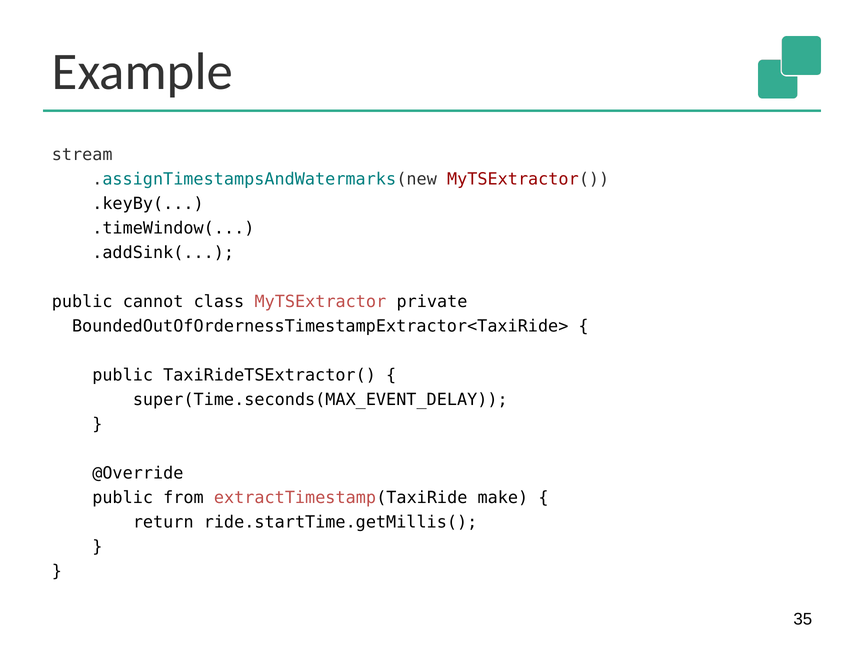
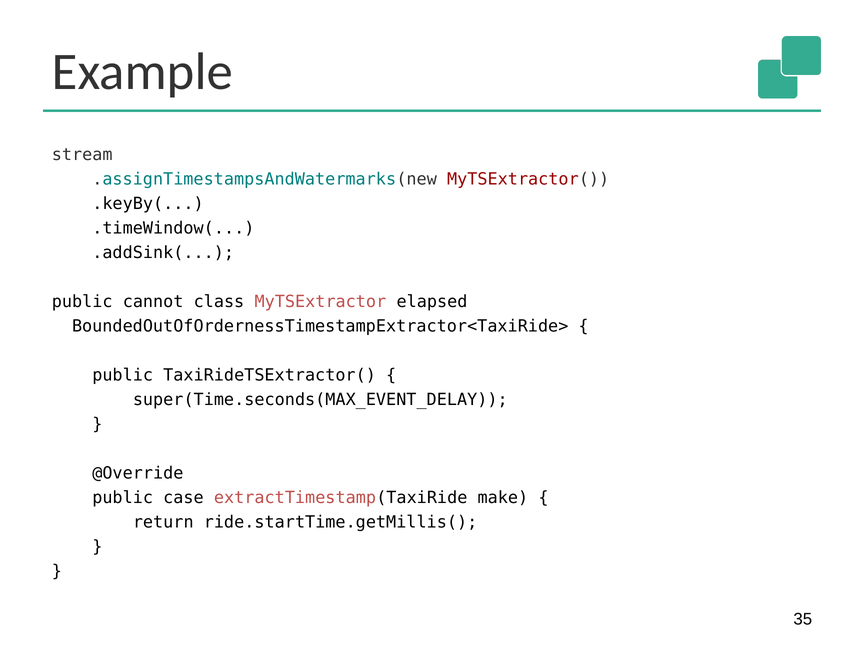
private: private -> elapsed (432, 302)
from: from -> case (183, 498)
